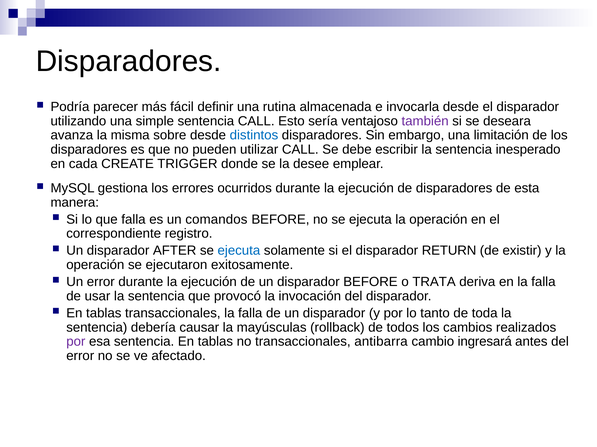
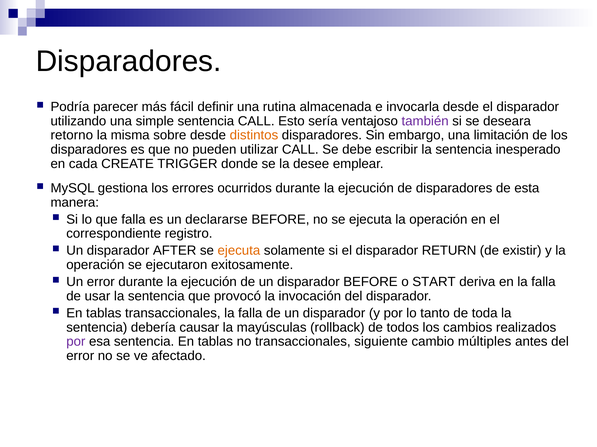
avanza: avanza -> retorno (72, 136)
distintos colour: blue -> orange (254, 136)
comandos: comandos -> declararse (216, 220)
ejecuta colour: blue -> orange (239, 251)
TRATA: TRATA -> START (434, 282)
antibarra: antibarra -> siguiente (381, 342)
ingresará: ingresará -> múltiples (485, 342)
